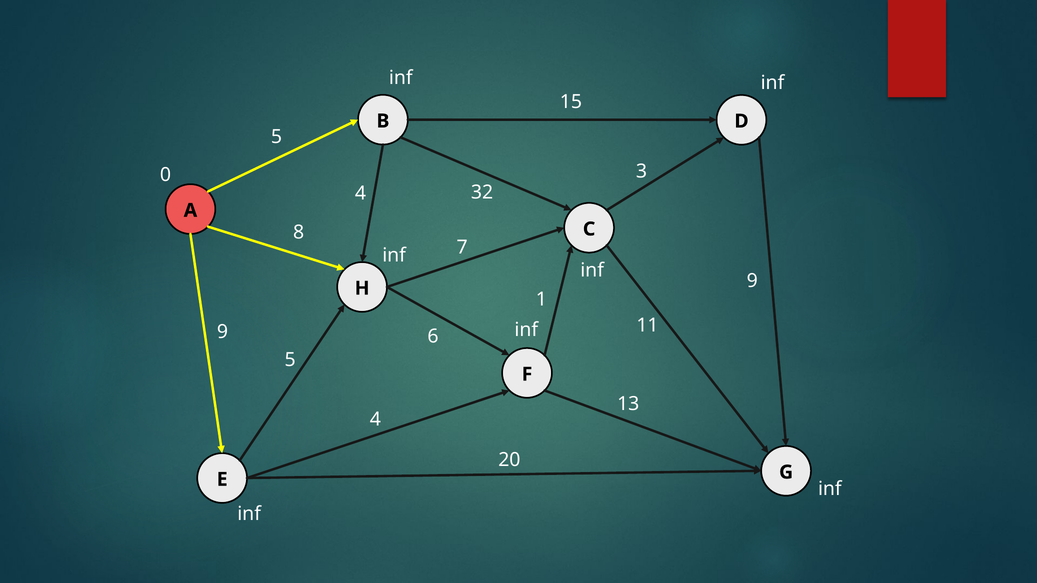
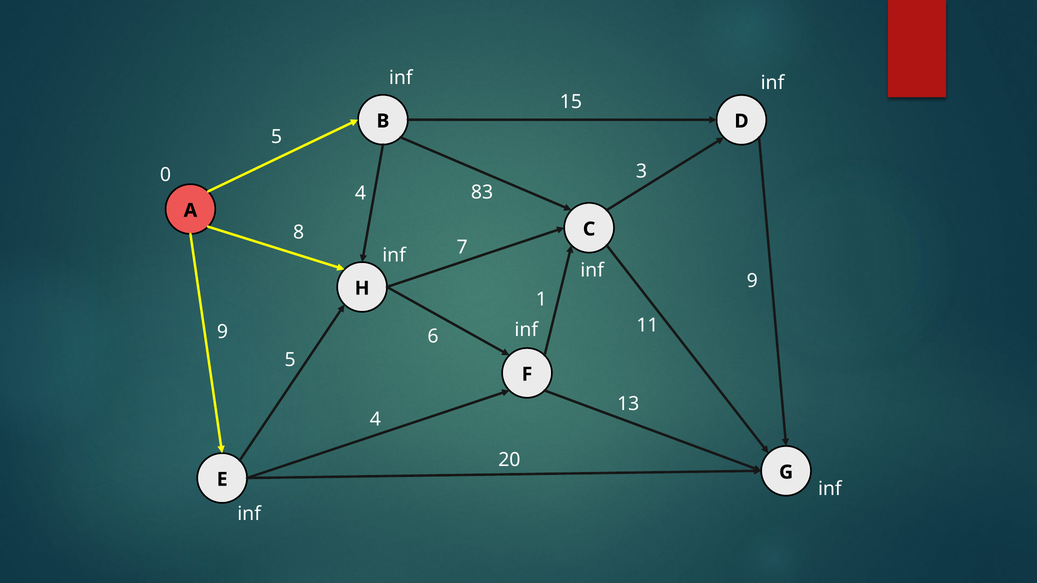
32: 32 -> 83 (482, 192)
